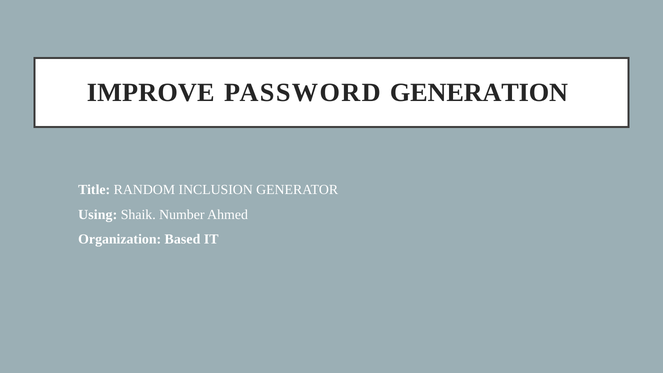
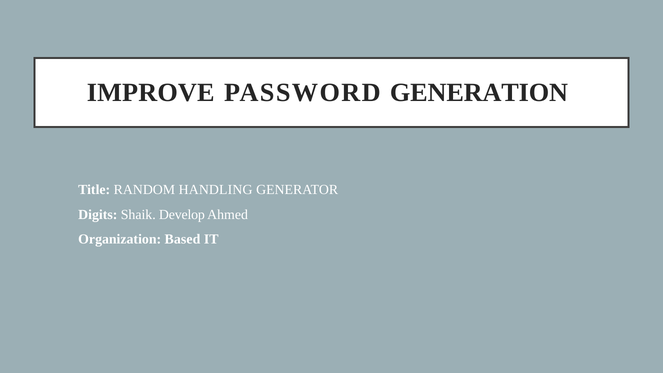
INCLUSION: INCLUSION -> HANDLING (216, 190)
Using: Using -> Digits (98, 214)
Number: Number -> Develop (182, 214)
